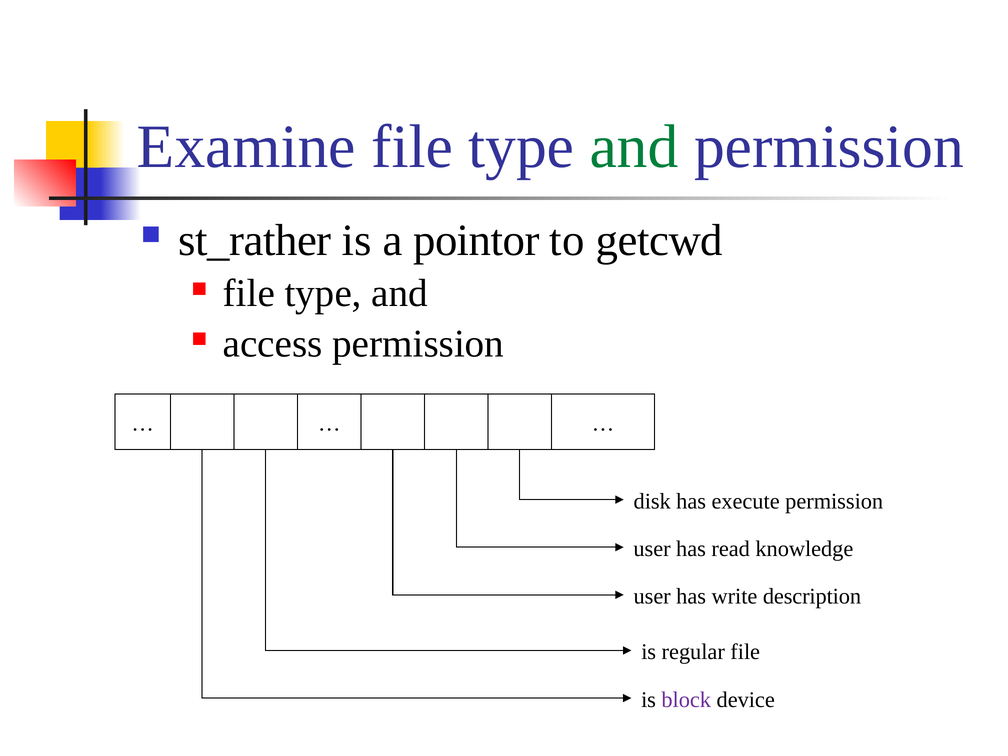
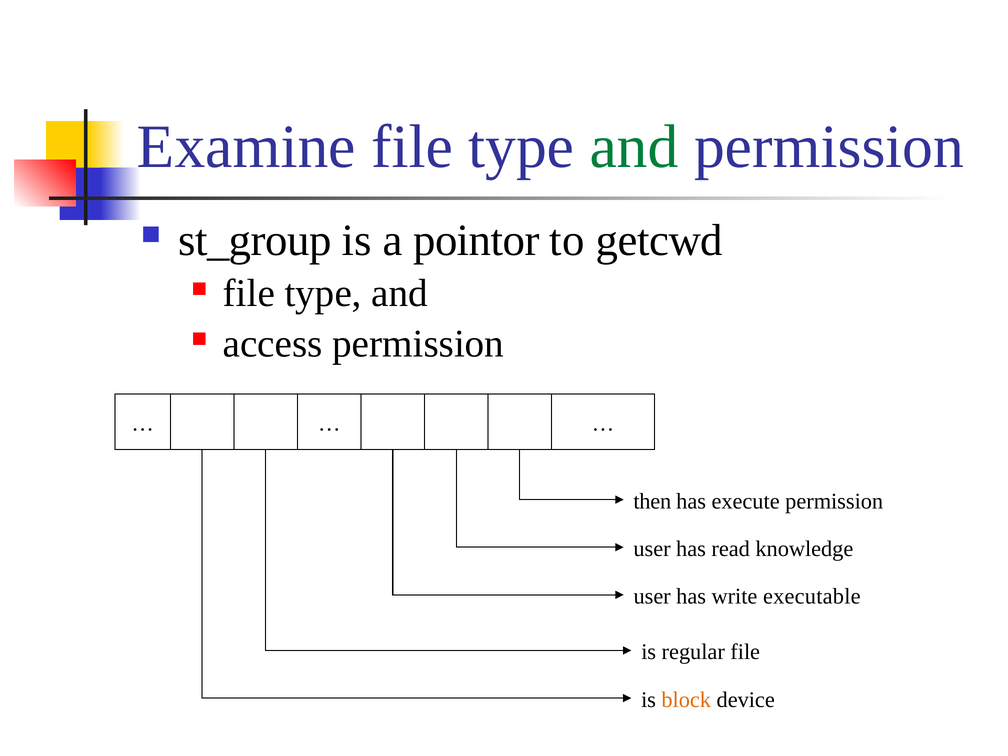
st_rather: st_rather -> st_group (255, 240)
disk: disk -> then (652, 501)
description: description -> executable (812, 596)
block colour: purple -> orange (686, 700)
